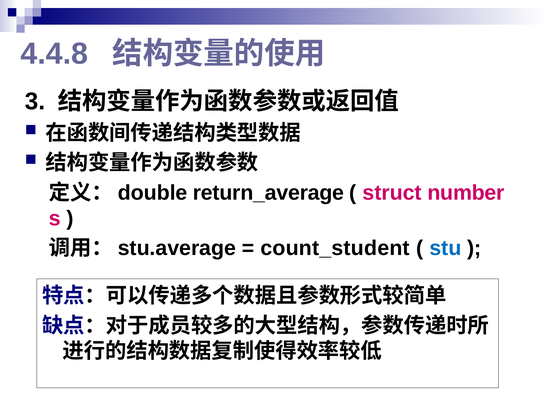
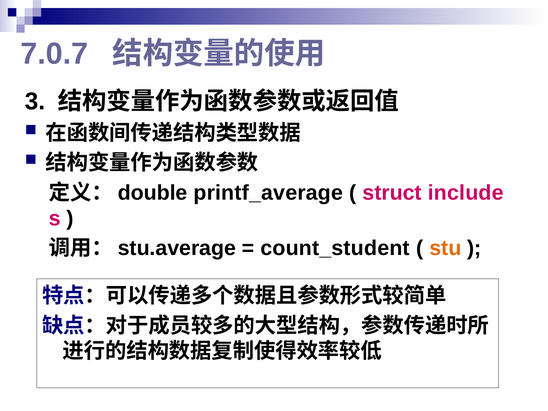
4.4.8: 4.4.8 -> 7.0.7 (54, 54)
return_average: return_average -> printf_average (268, 193)
number: number -> include (466, 193)
stu colour: blue -> orange (445, 248)
